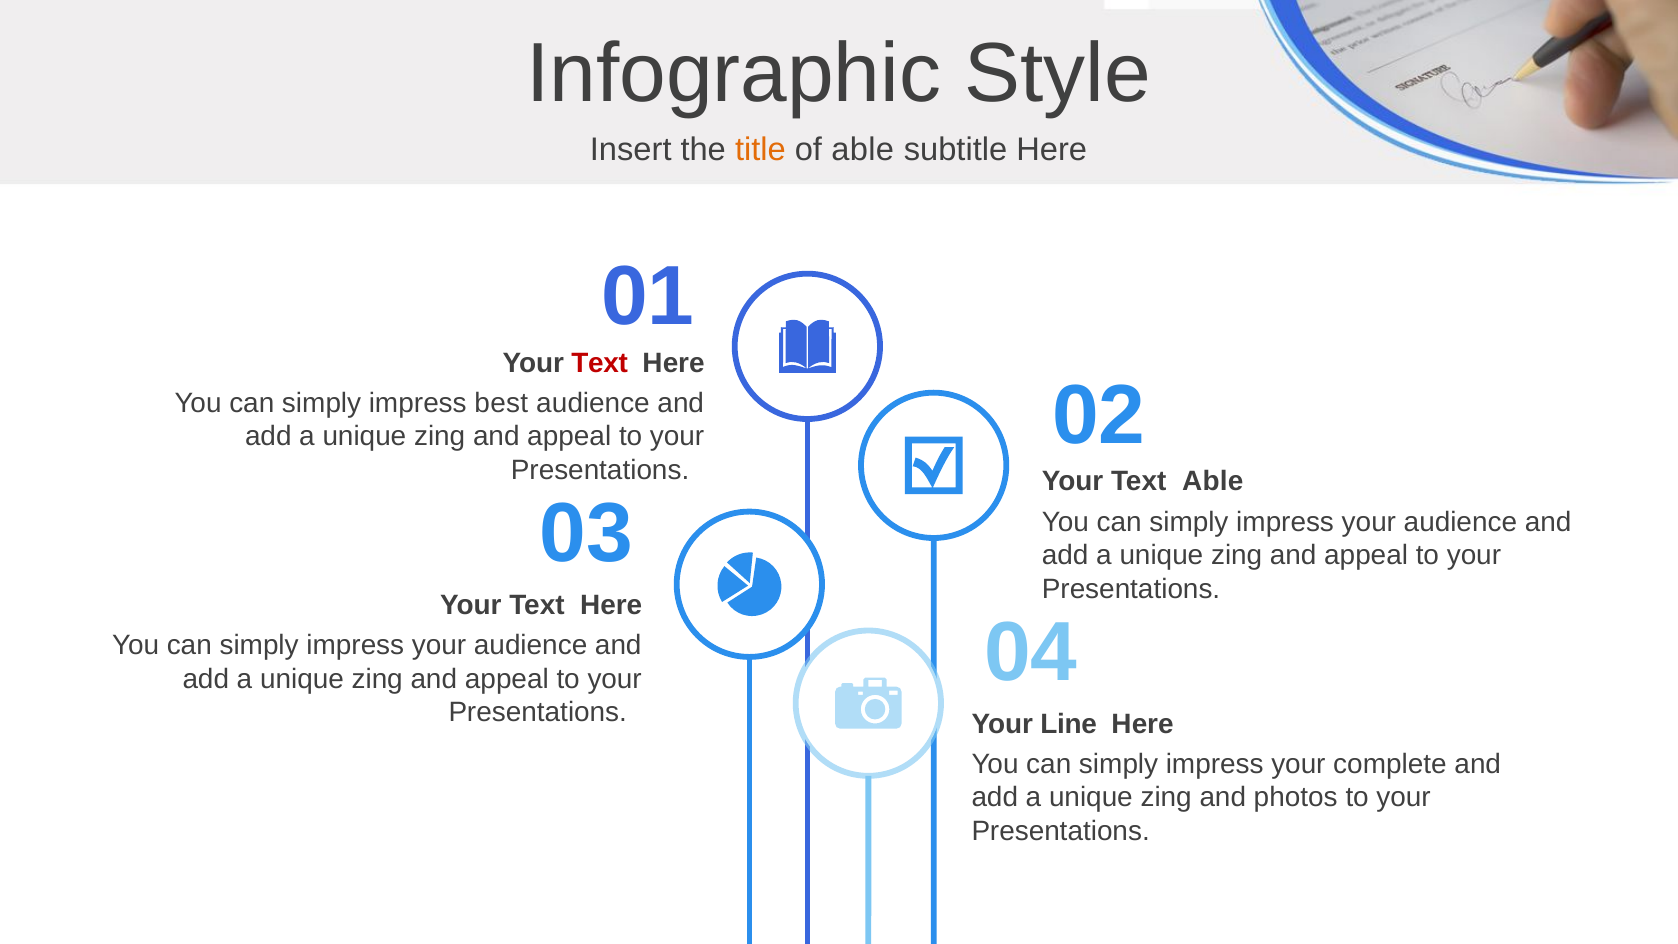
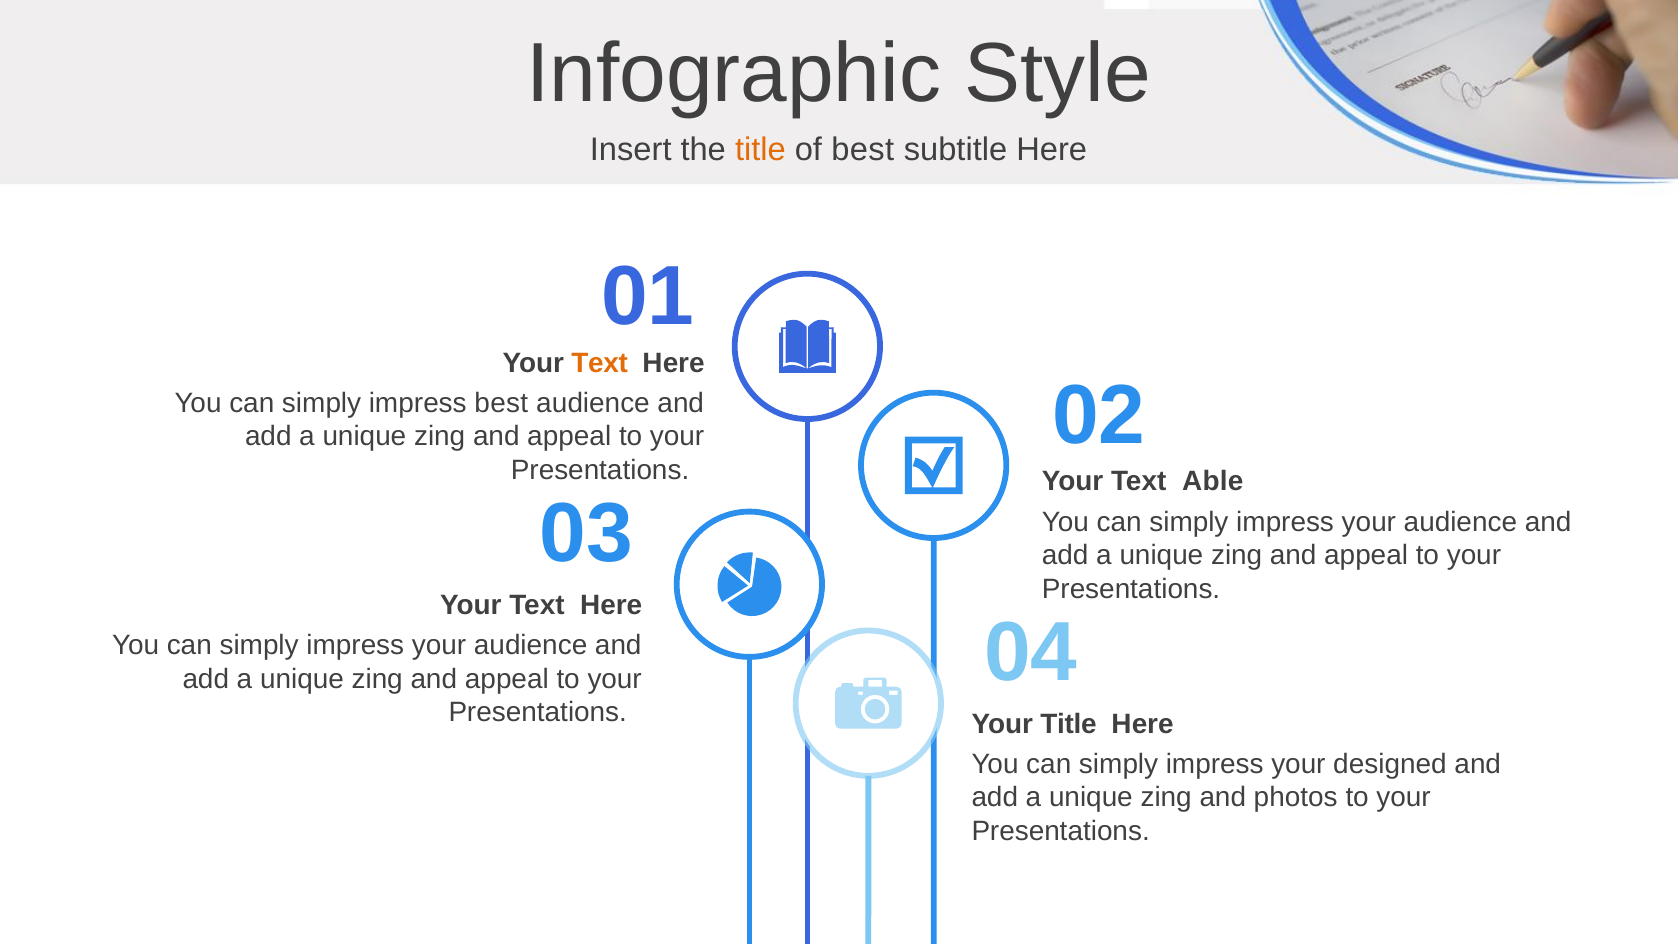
of able: able -> best (863, 150)
Text colour: red -> orange (600, 363)
Your Line: Line -> Title (1069, 724)
complete: complete -> designed (1390, 764)
